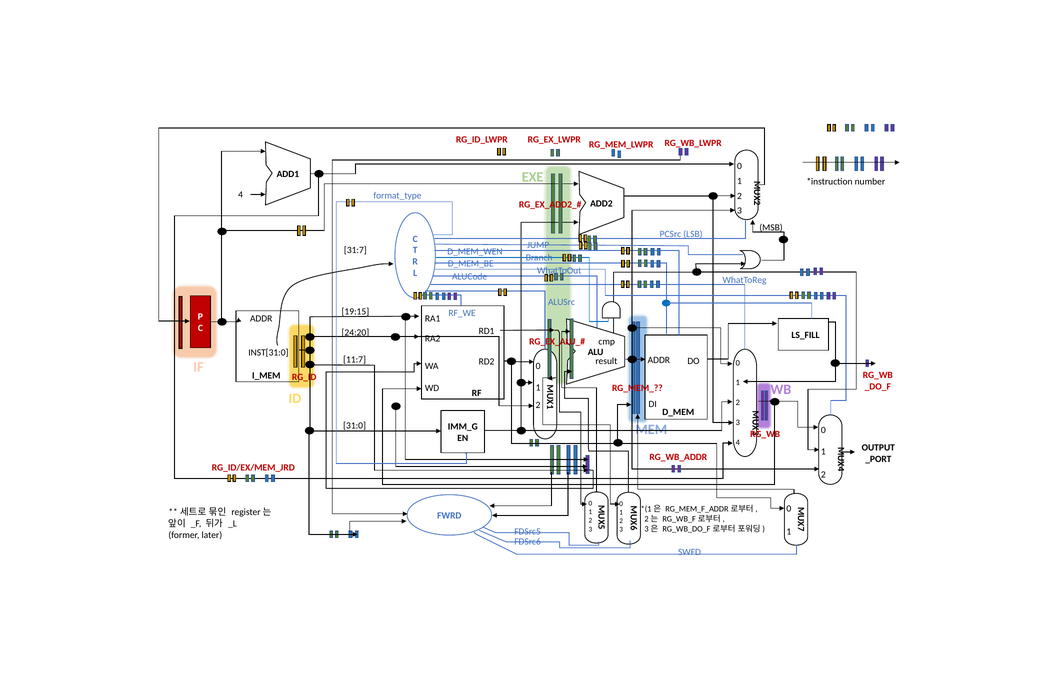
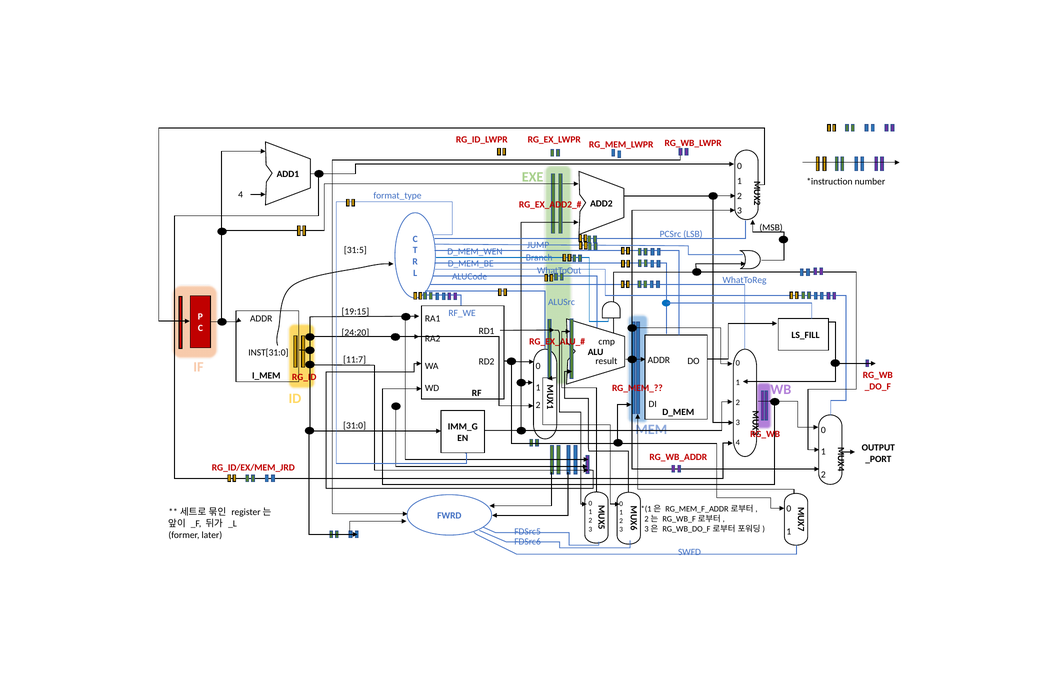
31:7: 31:7 -> 31:5 (355, 250)
